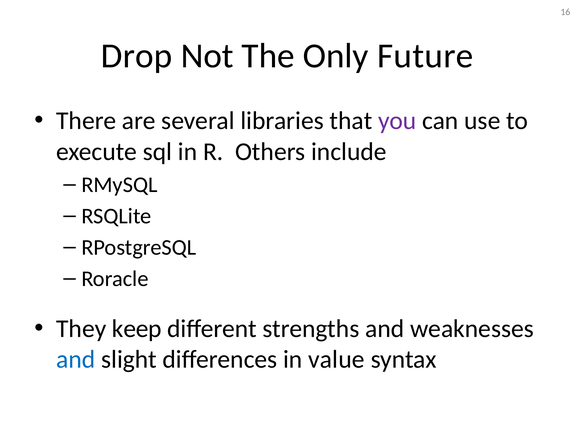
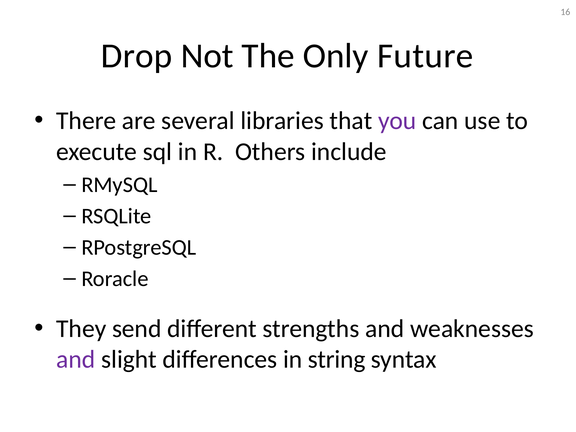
keep: keep -> send (137, 329)
and colour: blue -> purple (76, 359)
value: value -> string (337, 359)
